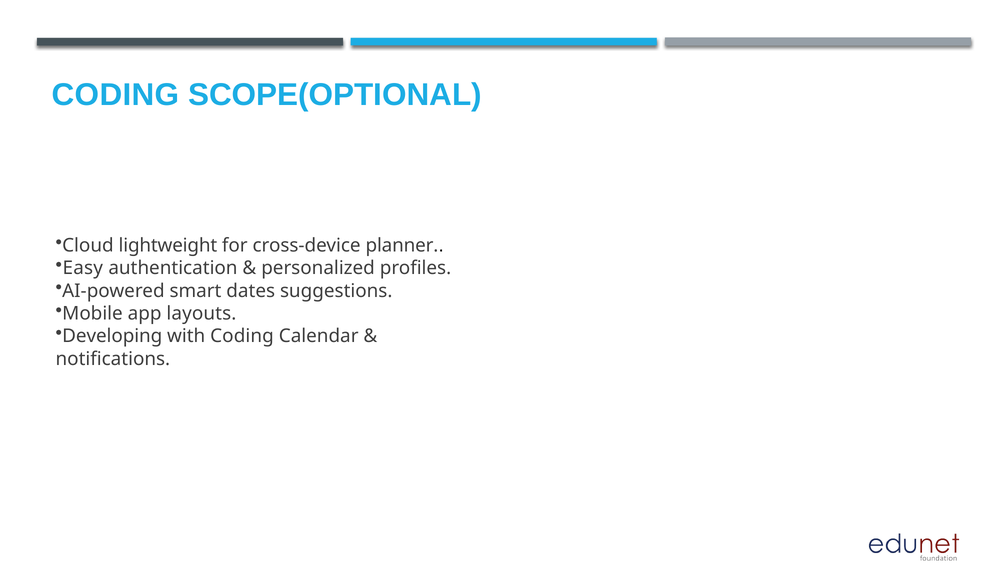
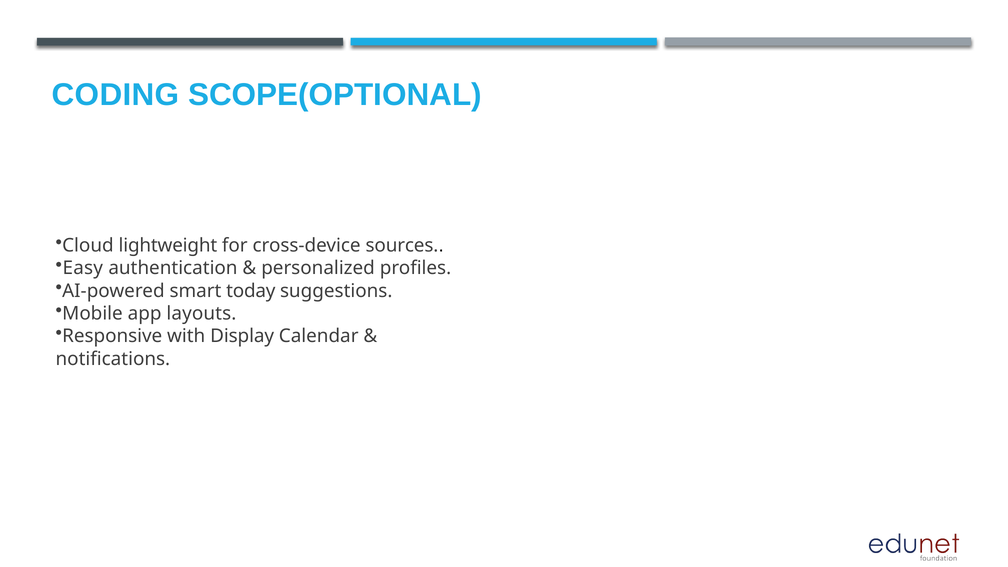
planner: planner -> sources (402, 245)
dates: dates -> today (251, 291)
Developing: Developing -> Responsive (112, 336)
with Coding: Coding -> Display (242, 336)
